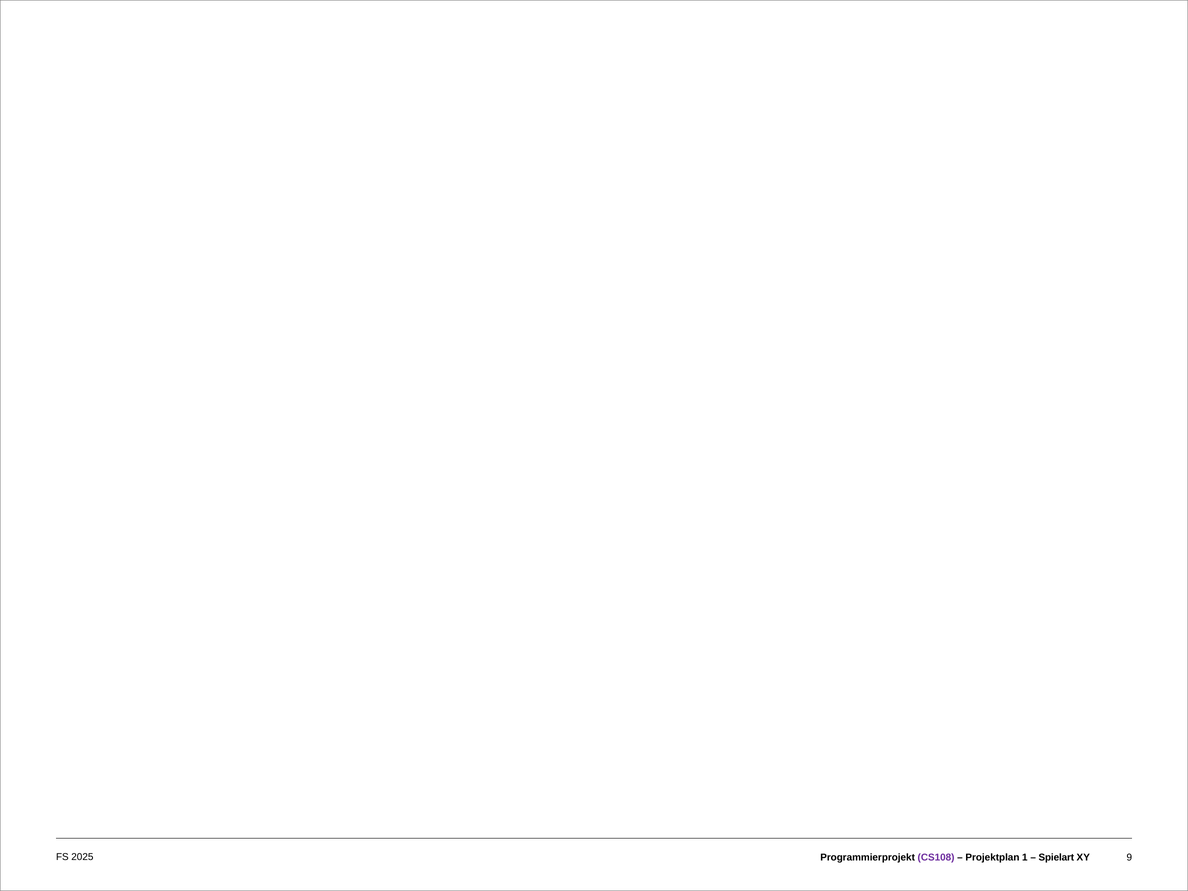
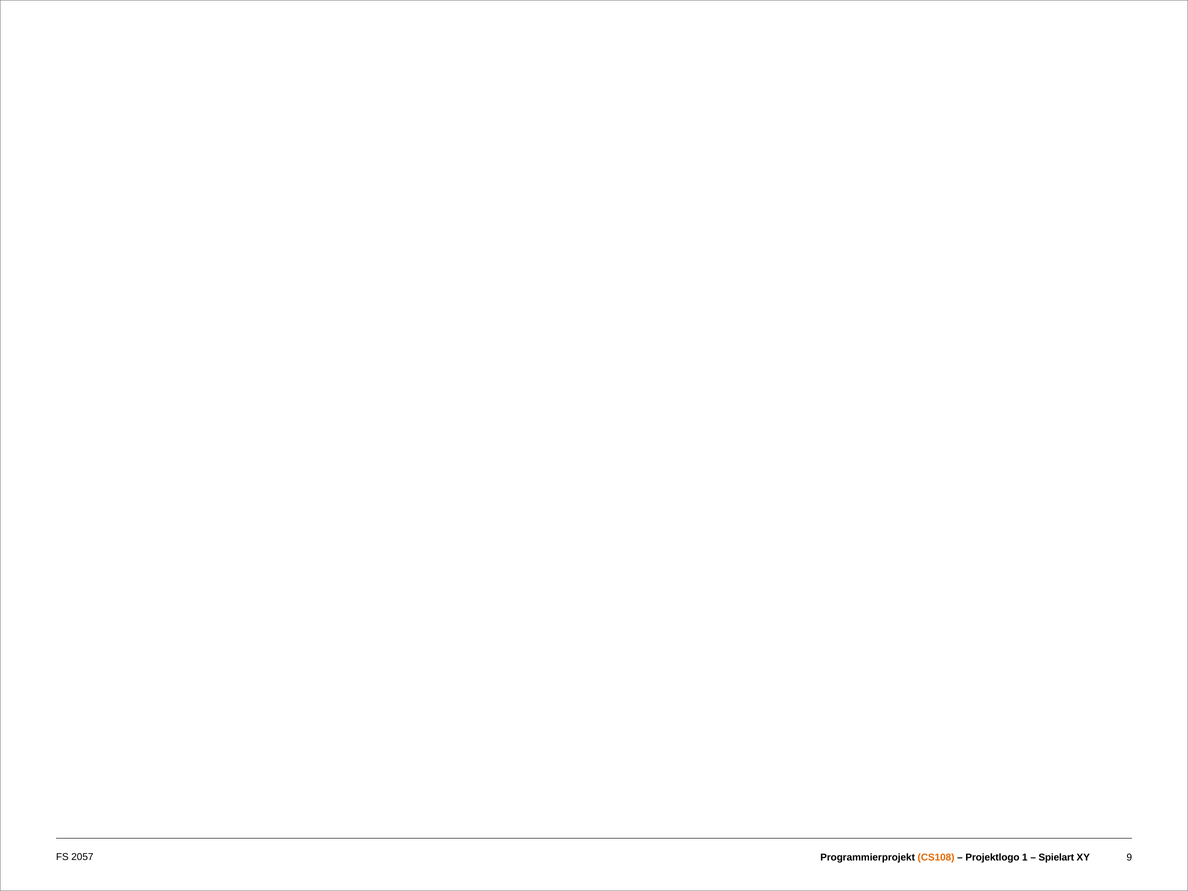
2025: 2025 -> 2057 (82, 857)
CS108 colour: purple -> orange (936, 857)
Projektplan: Projektplan -> Projektlogo (992, 857)
